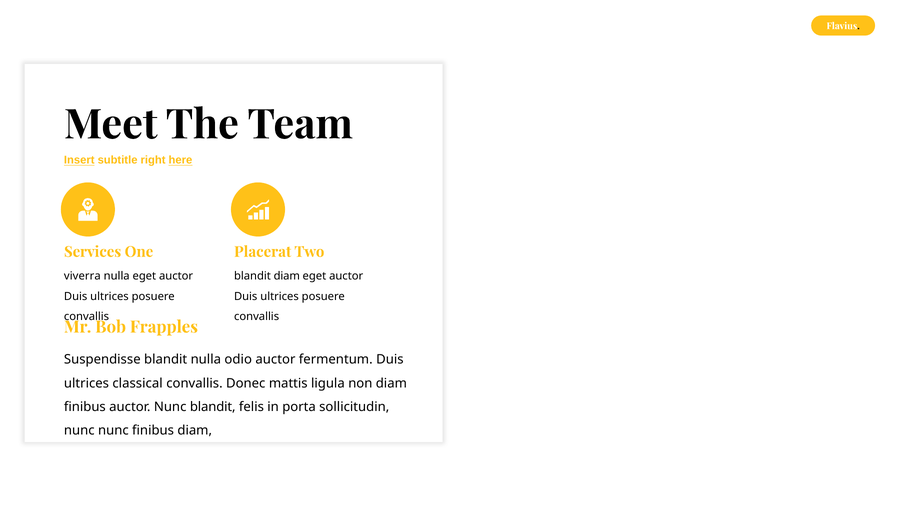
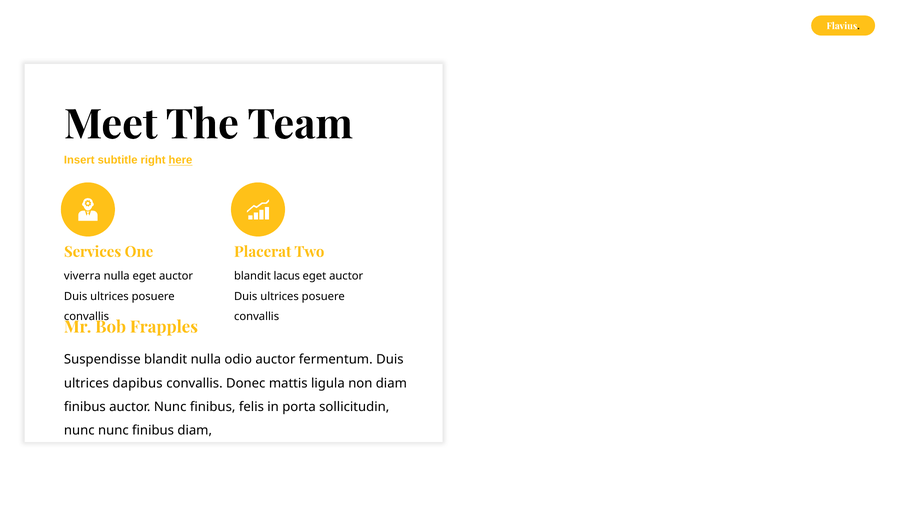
Insert underline: present -> none (79, 160)
blandit diam: diam -> lacus (287, 276)
classical: classical -> dapibus (138, 383)
auctor Nunc blandit: blandit -> finibus (213, 407)
